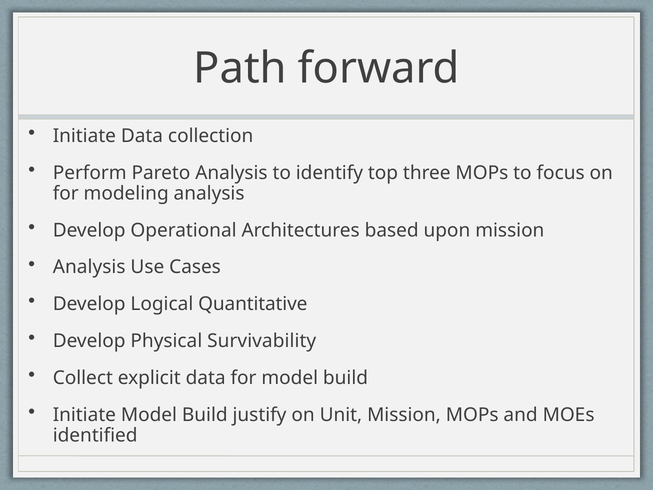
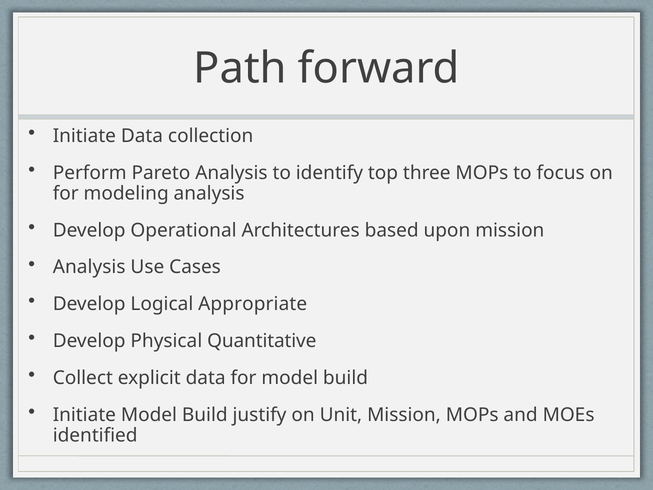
Quantitative: Quantitative -> Appropriate (253, 304)
Survivability: Survivability -> Quantitative (262, 341)
